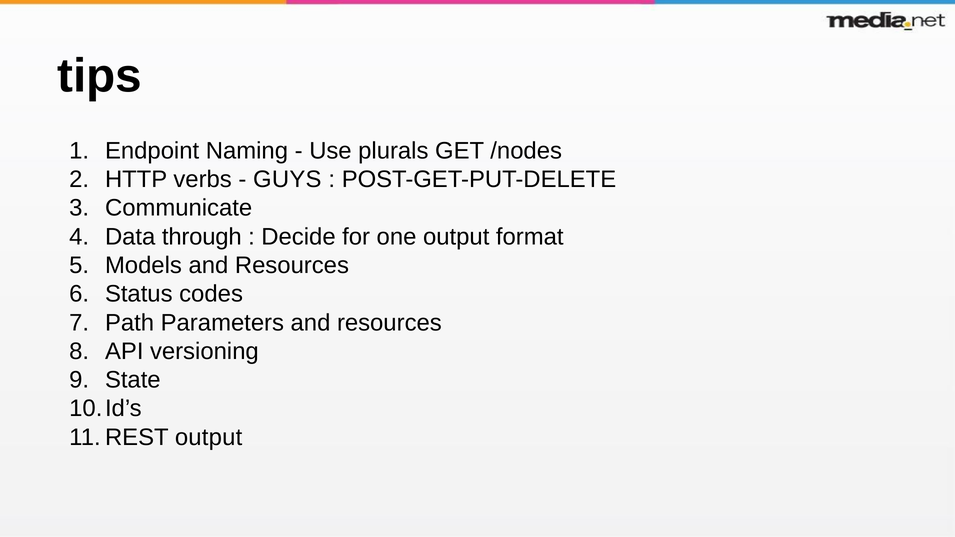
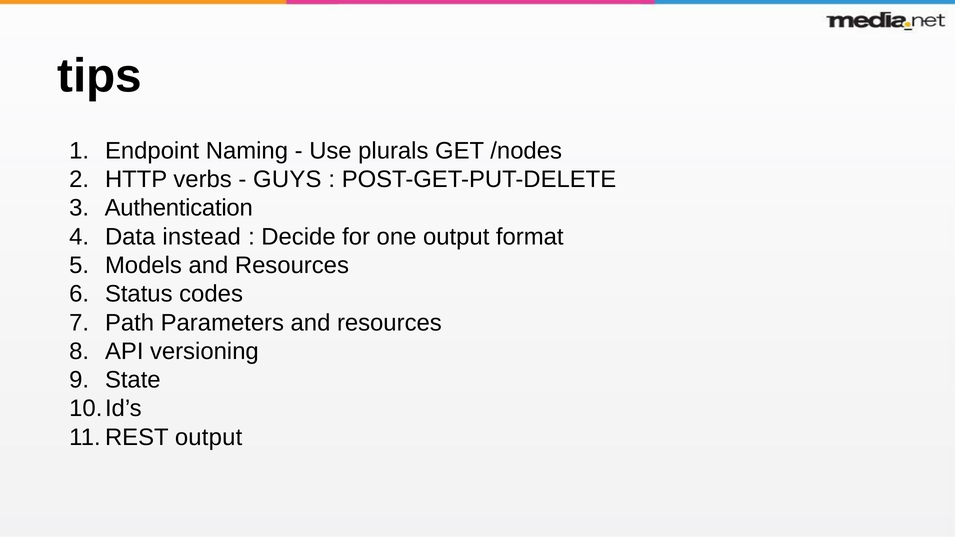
Communicate: Communicate -> Authentication (179, 208)
through: through -> instead (202, 237)
